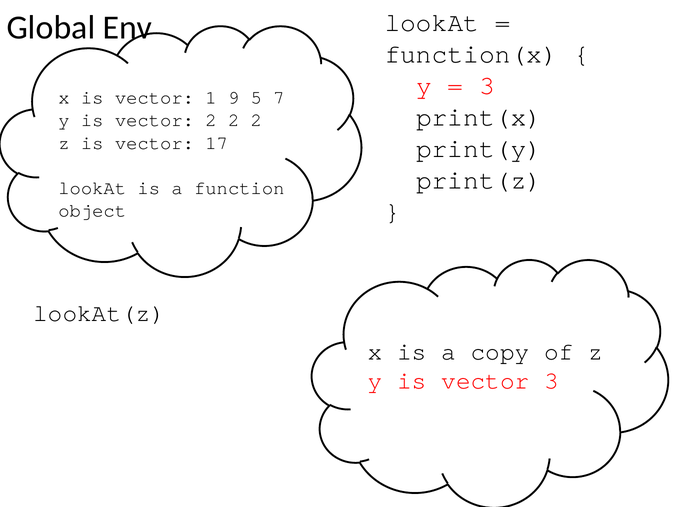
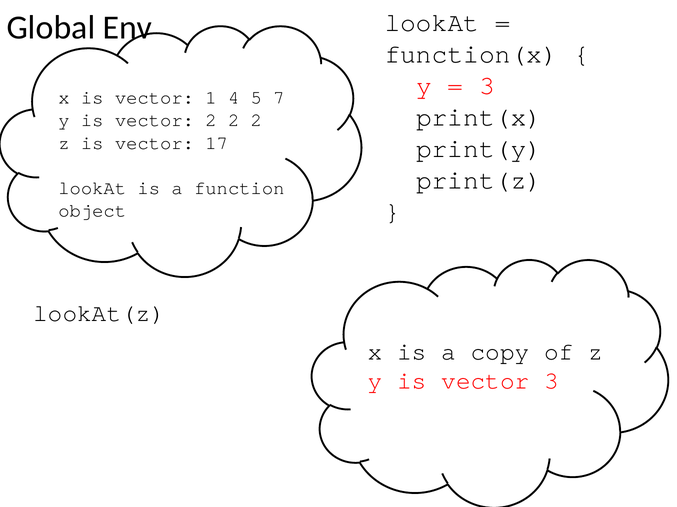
9: 9 -> 4 (234, 98)
